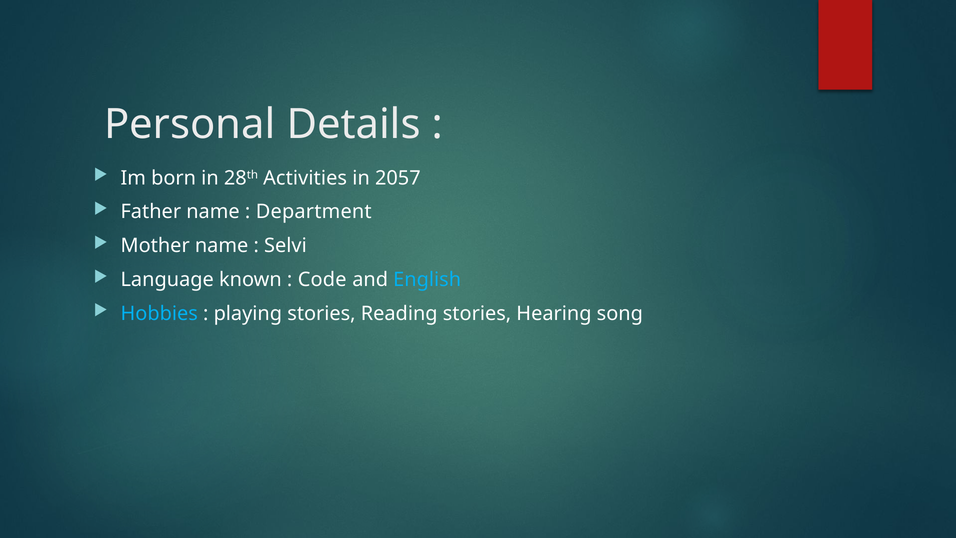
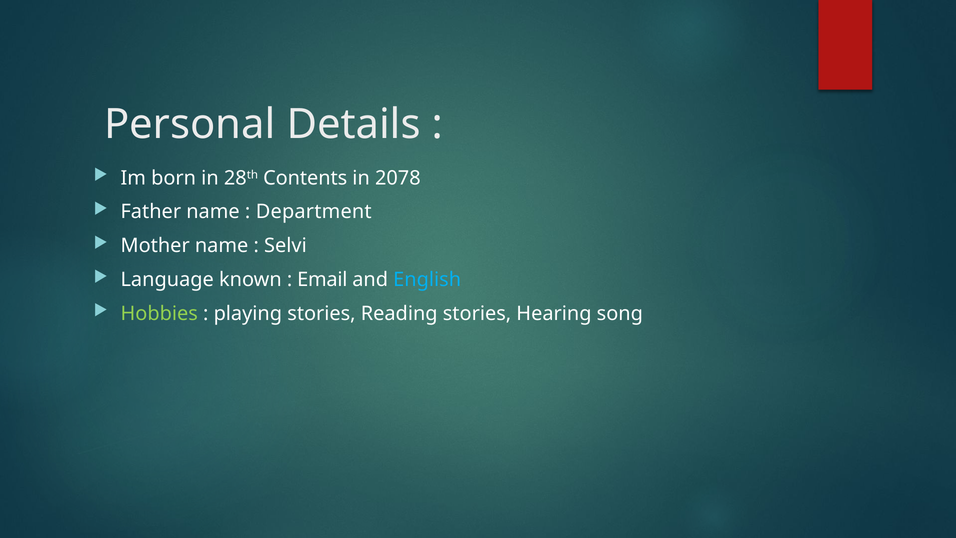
Activities: Activities -> Contents (305, 178)
2057: 2057 -> 2078 (398, 178)
Code: Code -> Email (322, 280)
Hobbies colour: light blue -> light green (159, 313)
